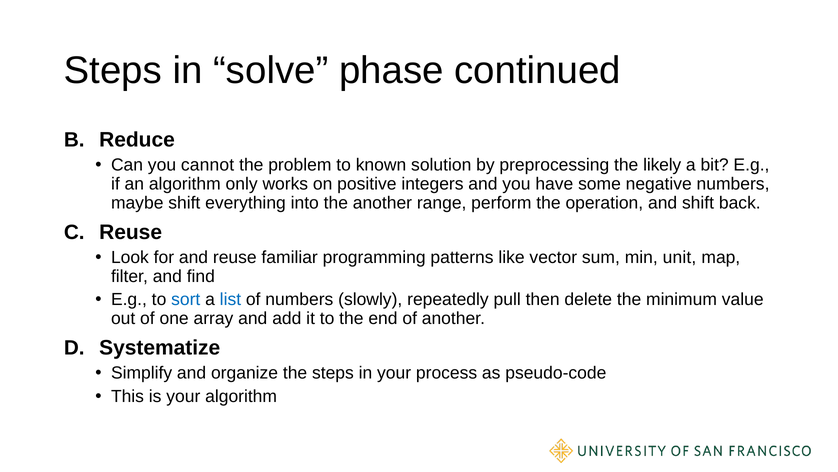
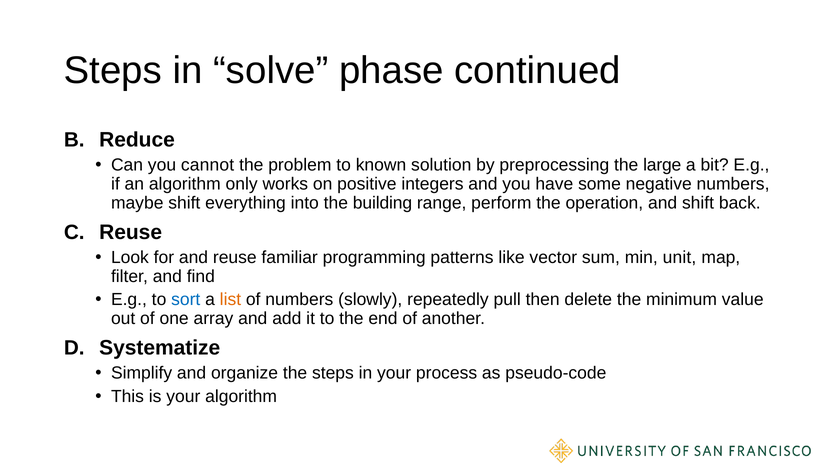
likely: likely -> large (662, 165)
the another: another -> building (382, 203)
list colour: blue -> orange (230, 299)
